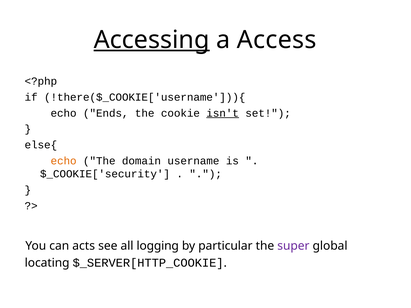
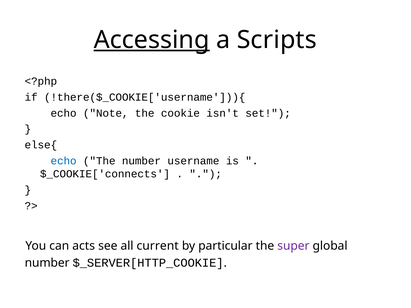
Access: Access -> Scripts (277, 40)
Ends: Ends -> Note (106, 113)
isn't underline: present -> none (223, 113)
echo colour: orange -> blue (64, 161)
The domain: domain -> number (141, 161)
$_COOKIE['security: $_COOKIE['security -> $_COOKIE['connects (105, 174)
logging: logging -> current (158, 246)
locating: locating -> number (47, 263)
